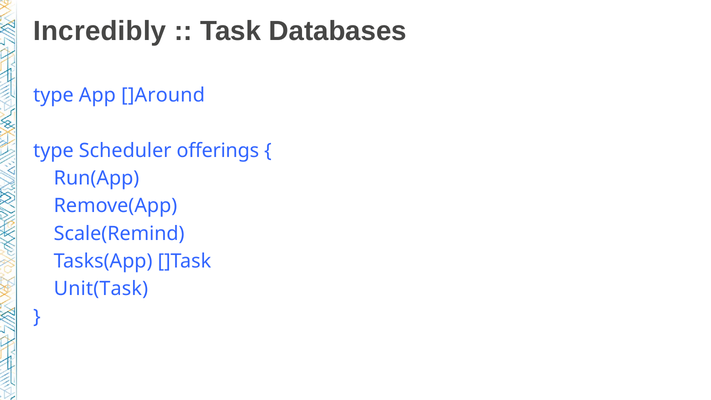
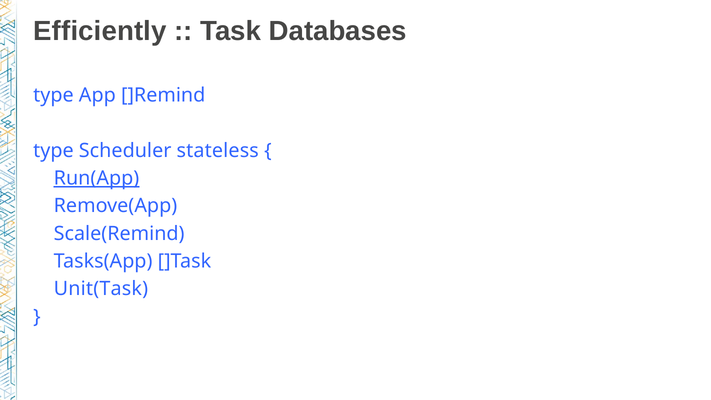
Incredibly: Incredibly -> Efficiently (100, 31)
]Around: ]Around -> ]Remind (163, 95)
offerings: offerings -> stateless (218, 151)
Run(App underline: none -> present (96, 178)
